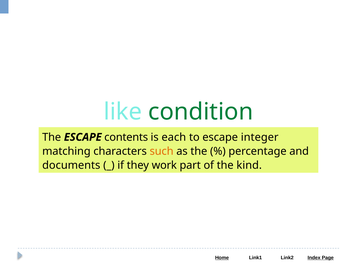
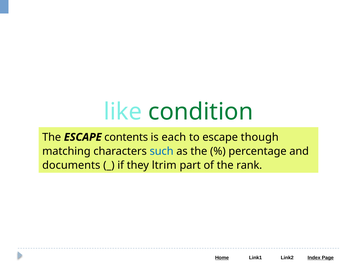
integer: integer -> though (260, 137)
such colour: orange -> blue (162, 151)
work: work -> ltrim (164, 165)
kind: kind -> rank (249, 165)
